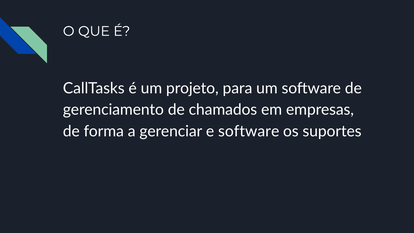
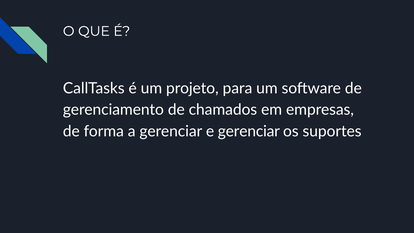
e software: software -> gerenciar (249, 131)
